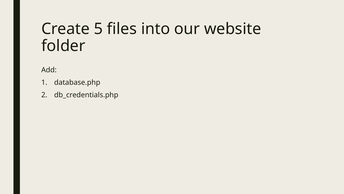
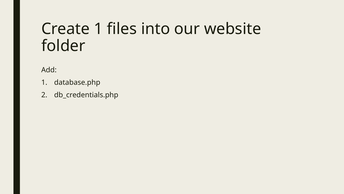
Create 5: 5 -> 1 (98, 29)
